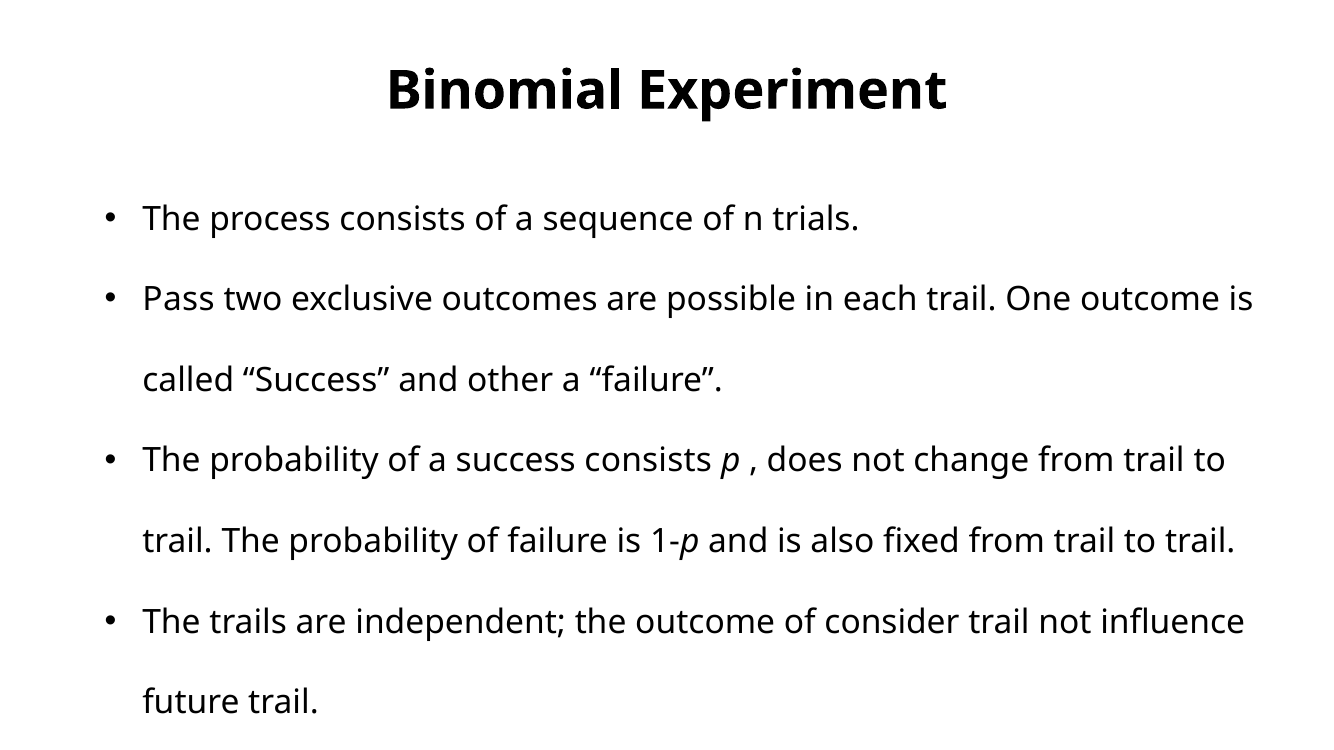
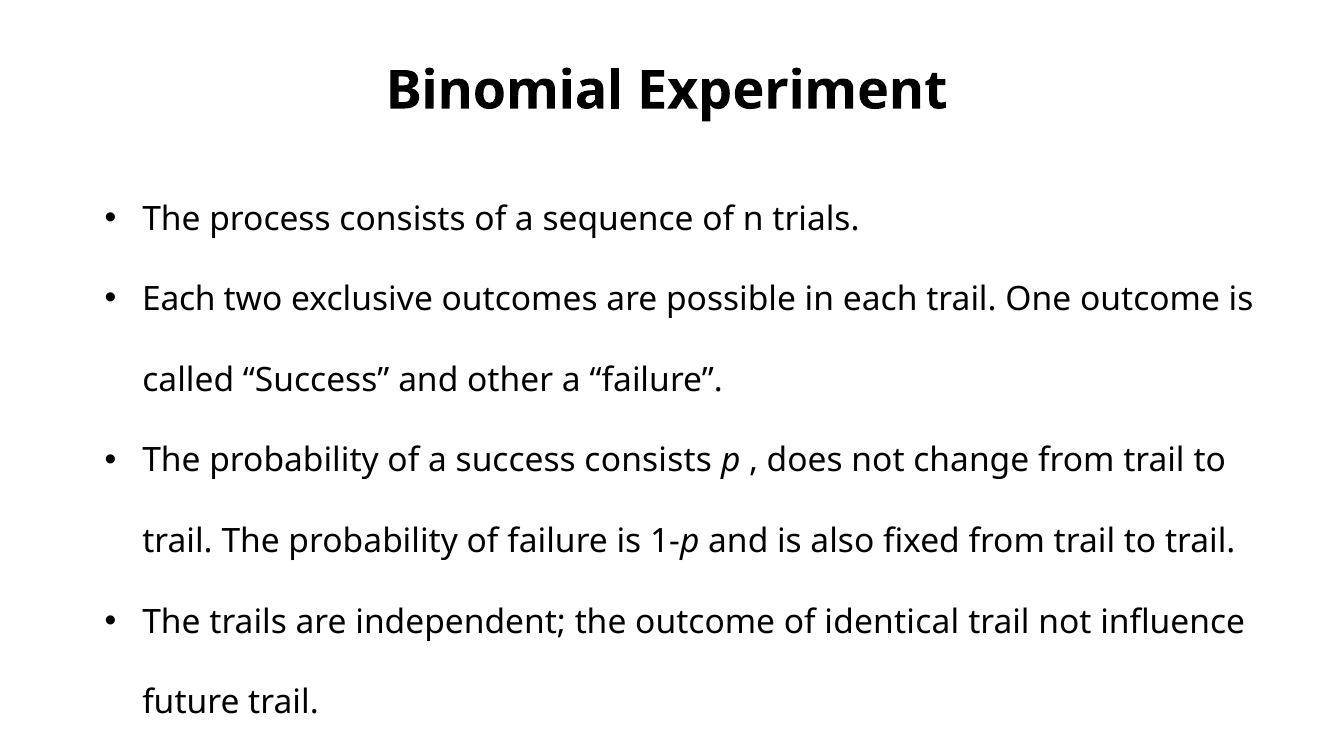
Pass: Pass -> Each (179, 300)
consider: consider -> identical (892, 622)
